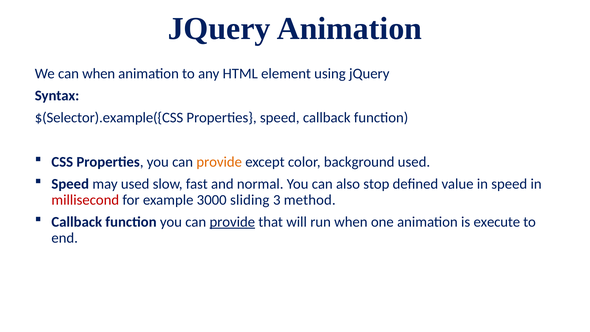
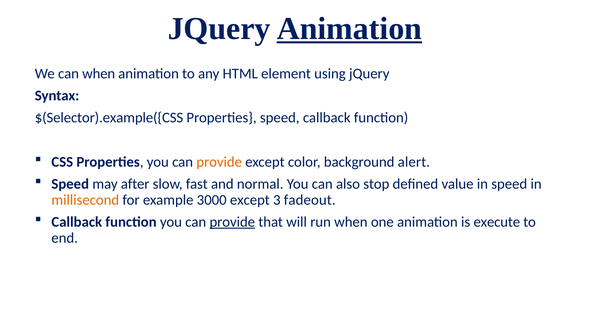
Animation underline: none -> present (349, 29)
background used: used -> alert (414, 162)
may used: used -> after (135, 184)
millisecond colour: red -> orange (85, 200)
3000 sliding: sliding -> except (250, 200)
method: method -> fadeout (310, 200)
